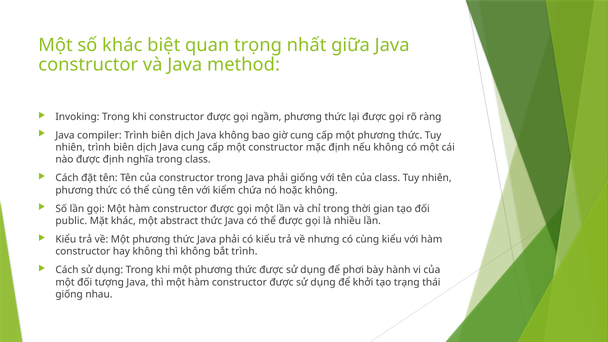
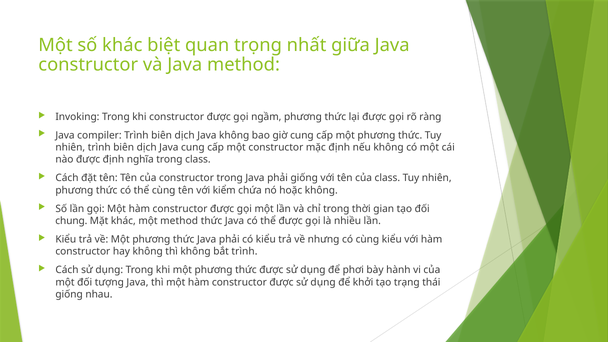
public: public -> chung (71, 221)
một abstract: abstract -> method (179, 221)
